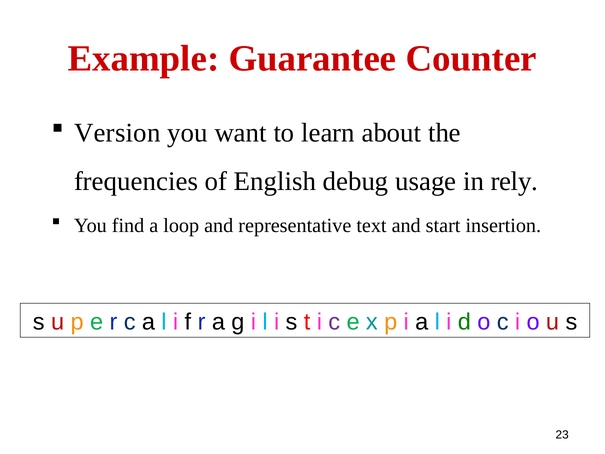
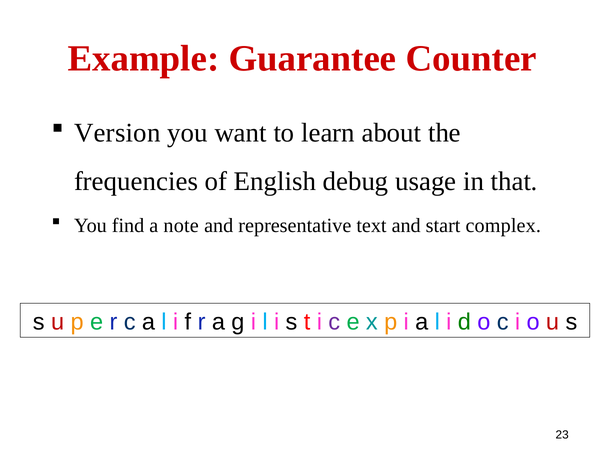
rely: rely -> that (514, 181)
loop: loop -> note (181, 225)
insertion: insertion -> complex (503, 225)
